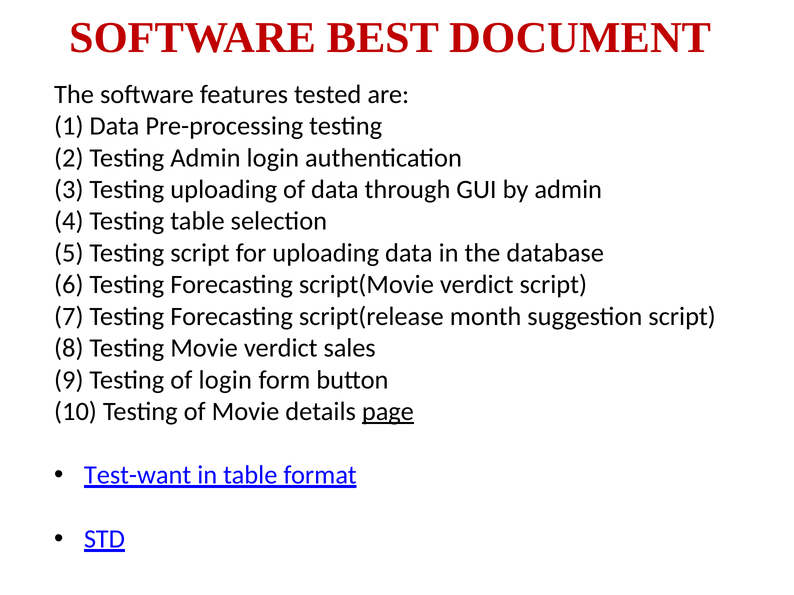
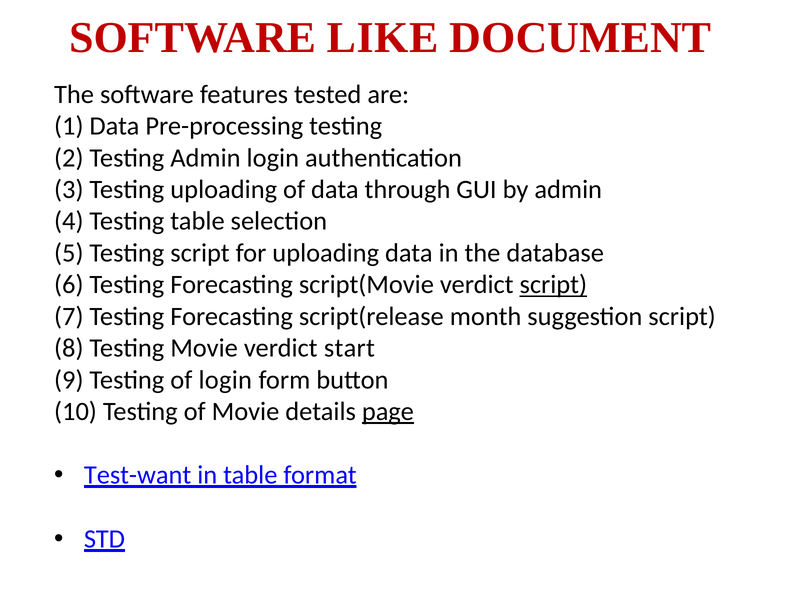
BEST: BEST -> LIKE (383, 38)
script underline: none -> present (553, 285)
sales: sales -> start (349, 348)
